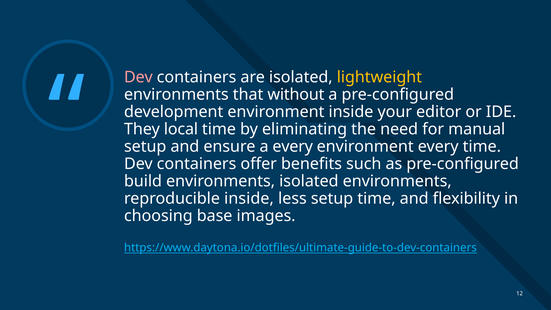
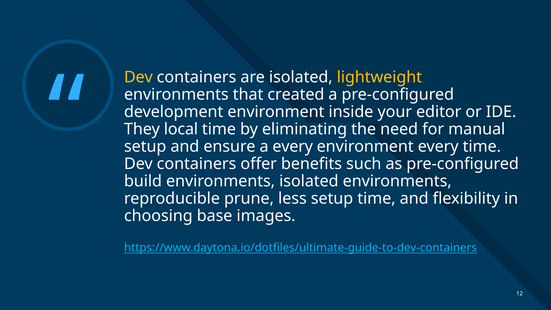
Dev colour: pink -> yellow (138, 77)
without: without -> created (296, 94)
reproducible inside: inside -> prune (249, 199)
